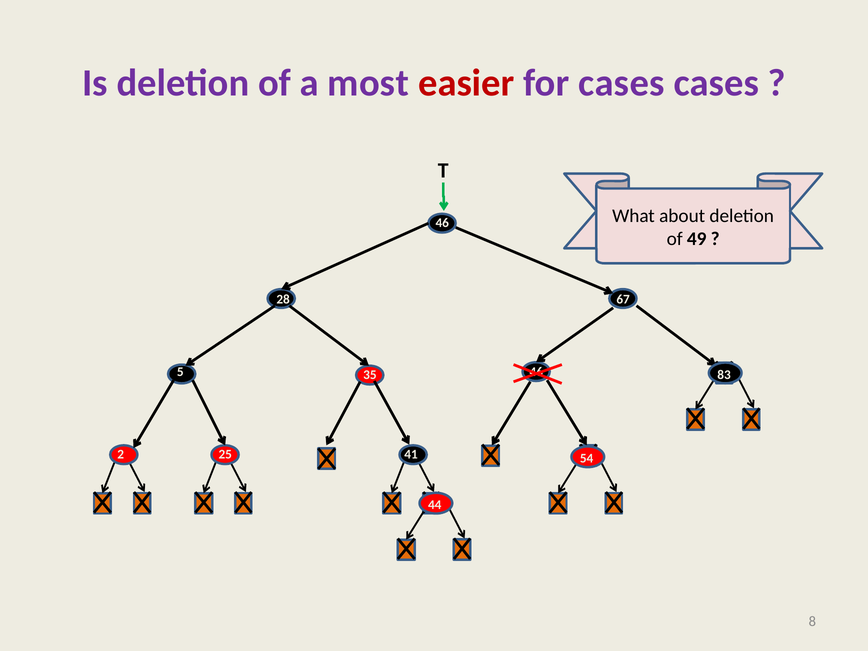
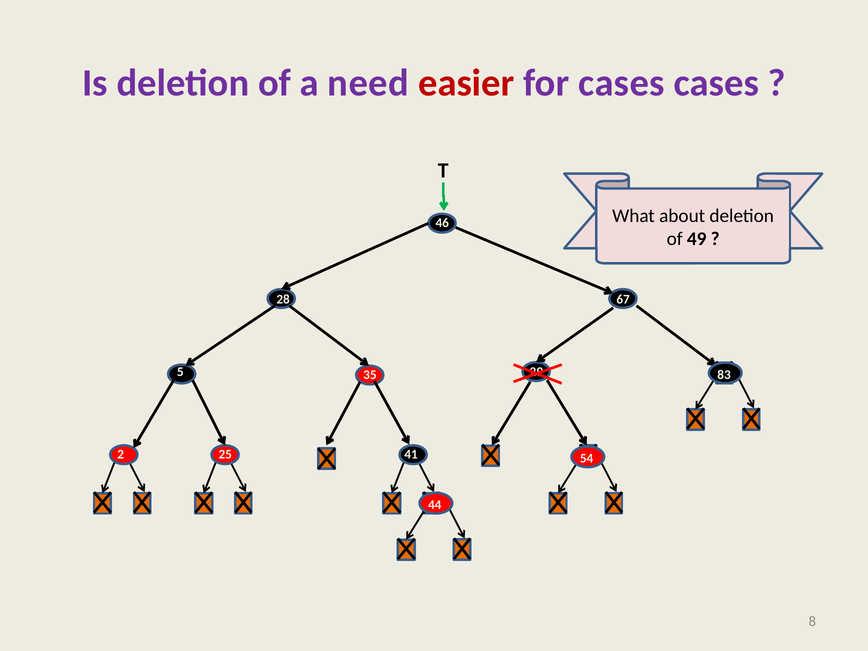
most: most -> need (368, 83)
35 46: 46 -> 29 (536, 372)
